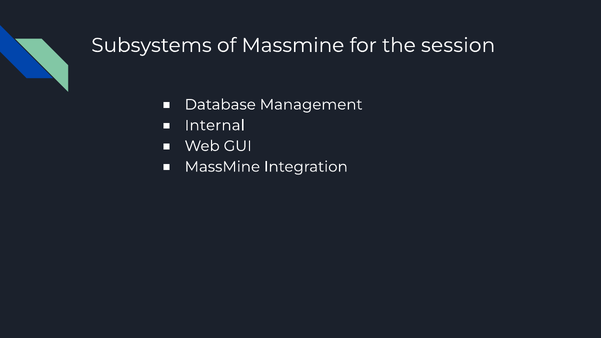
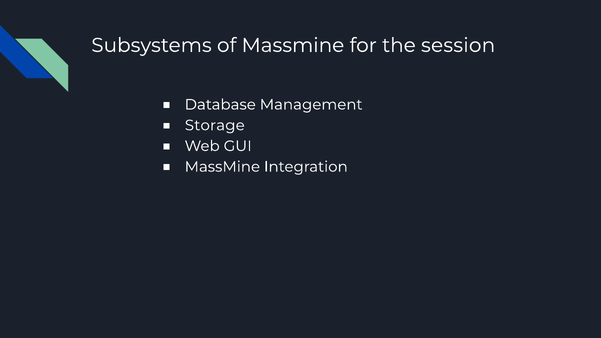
Internal: Internal -> Storage (215, 125)
